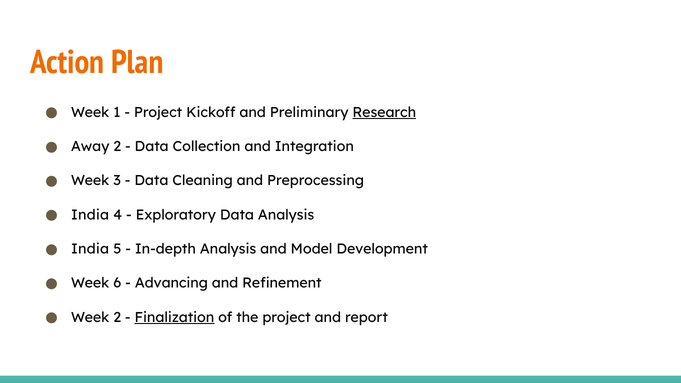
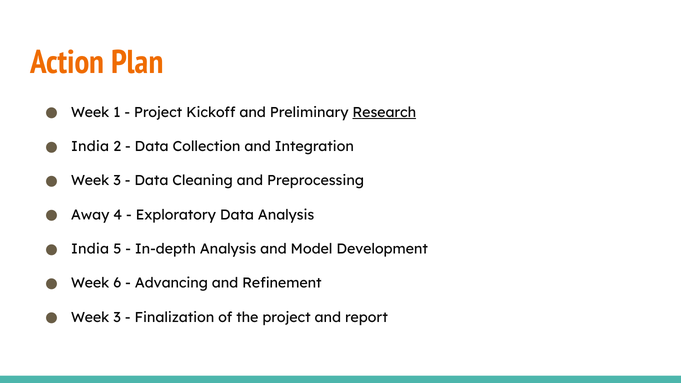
Away: Away -> India (90, 147)
India: India -> Away (90, 215)
2: 2 -> 3 (117, 317)
Finalization underline: present -> none (174, 317)
